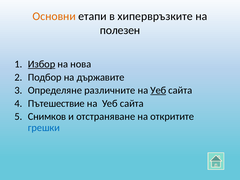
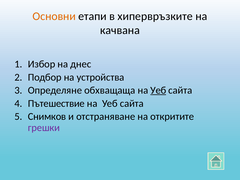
полезен: полезен -> качвана (120, 30)
Избор underline: present -> none (42, 64)
нова: нова -> днес (81, 64)
държавите: държавите -> устройства (100, 77)
различните: различните -> обхващаща (110, 90)
грешки colour: blue -> purple (44, 128)
